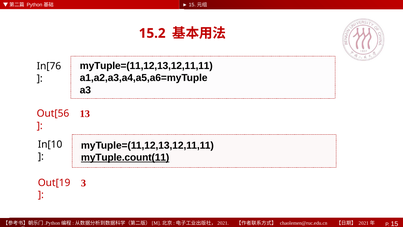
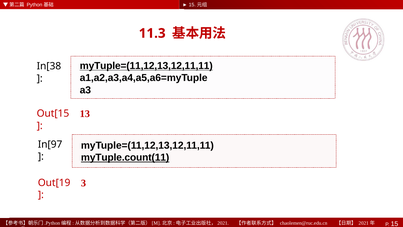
15.2: 15.2 -> 11.3 (152, 33)
myTuple=(11,12,13,12,11,11 underline: none -> present (146, 66)
In[76: In[76 -> In[38 (49, 66)
Out[56: Out[56 -> Out[15 (53, 113)
In[10: In[10 -> In[97 (50, 144)
